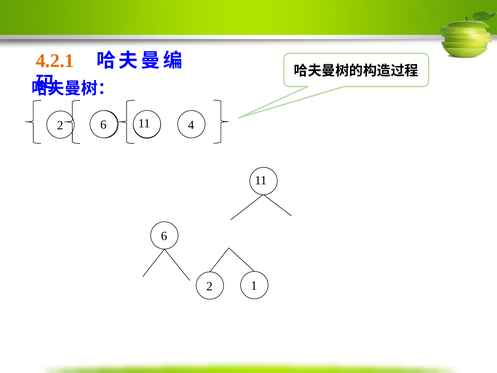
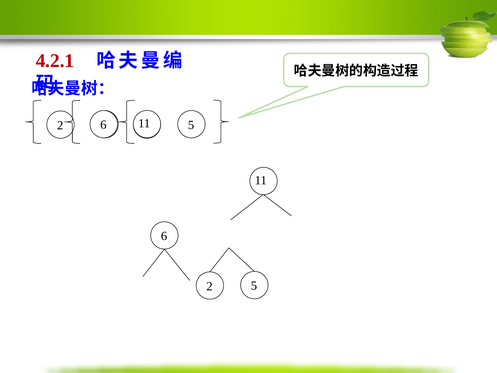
4.2.1 colour: orange -> red (55, 61)
4: 4 -> 5 (191, 125)
2 1: 1 -> 5 (254, 286)
